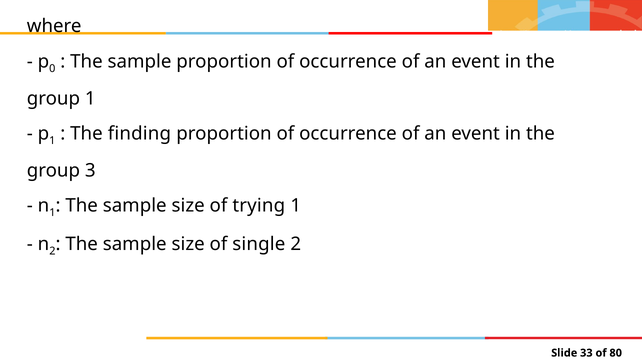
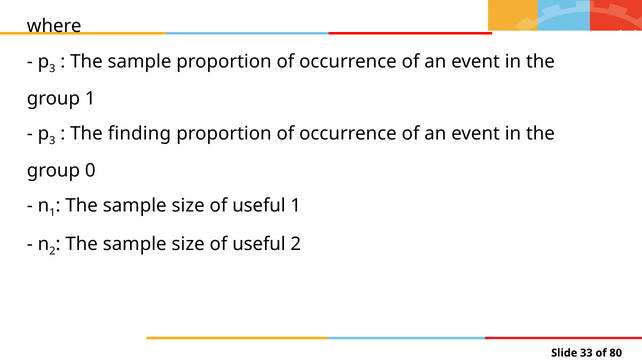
0: 0 -> 3 (52, 69)
1: 1 -> 3 (52, 141)
3: 3 -> 0 (90, 170)
trying: trying -> useful (259, 206)
single: single -> useful (259, 244)
